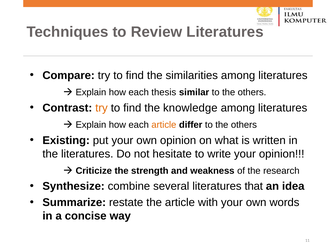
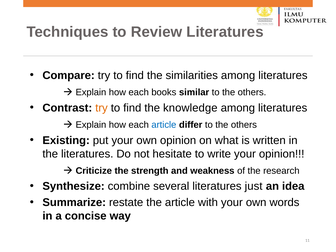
thesis: thesis -> books (164, 92)
article colour: orange -> blue (164, 125)
that: that -> just (254, 186)
